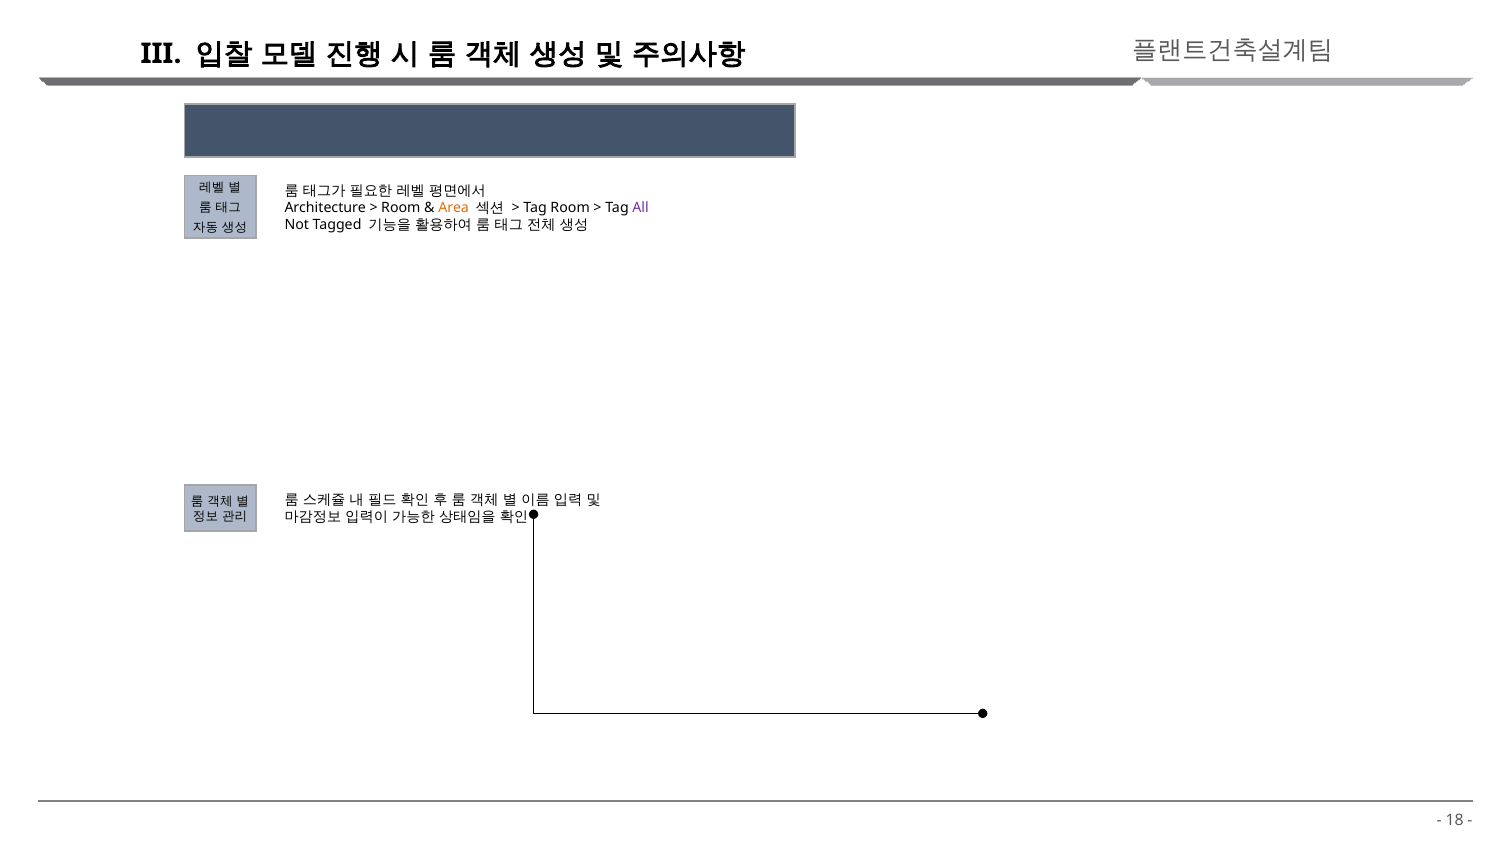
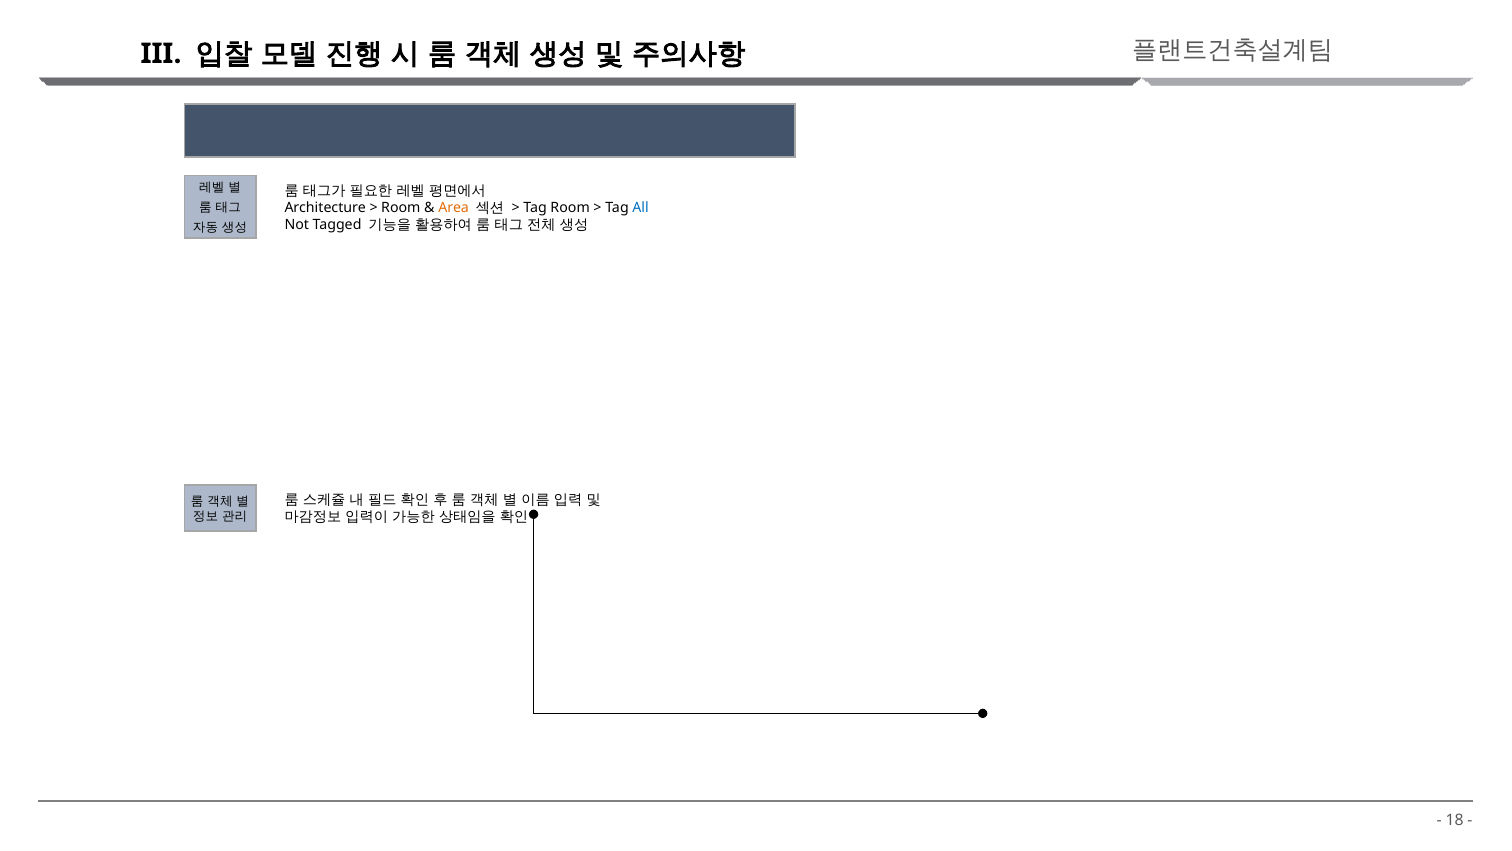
All colour: purple -> blue (641, 207)
